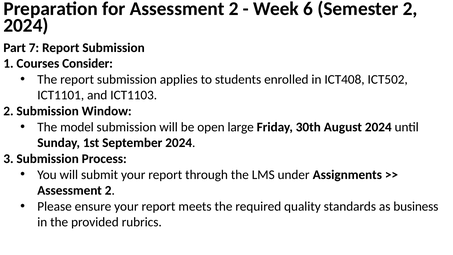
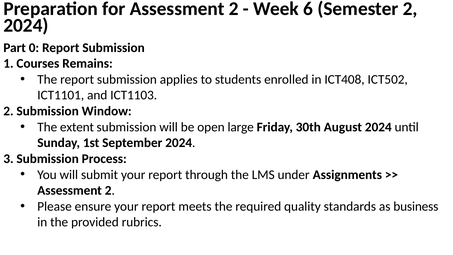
7: 7 -> 0 (34, 48)
Consider: Consider -> Remains (87, 63)
model: model -> extent (77, 127)
